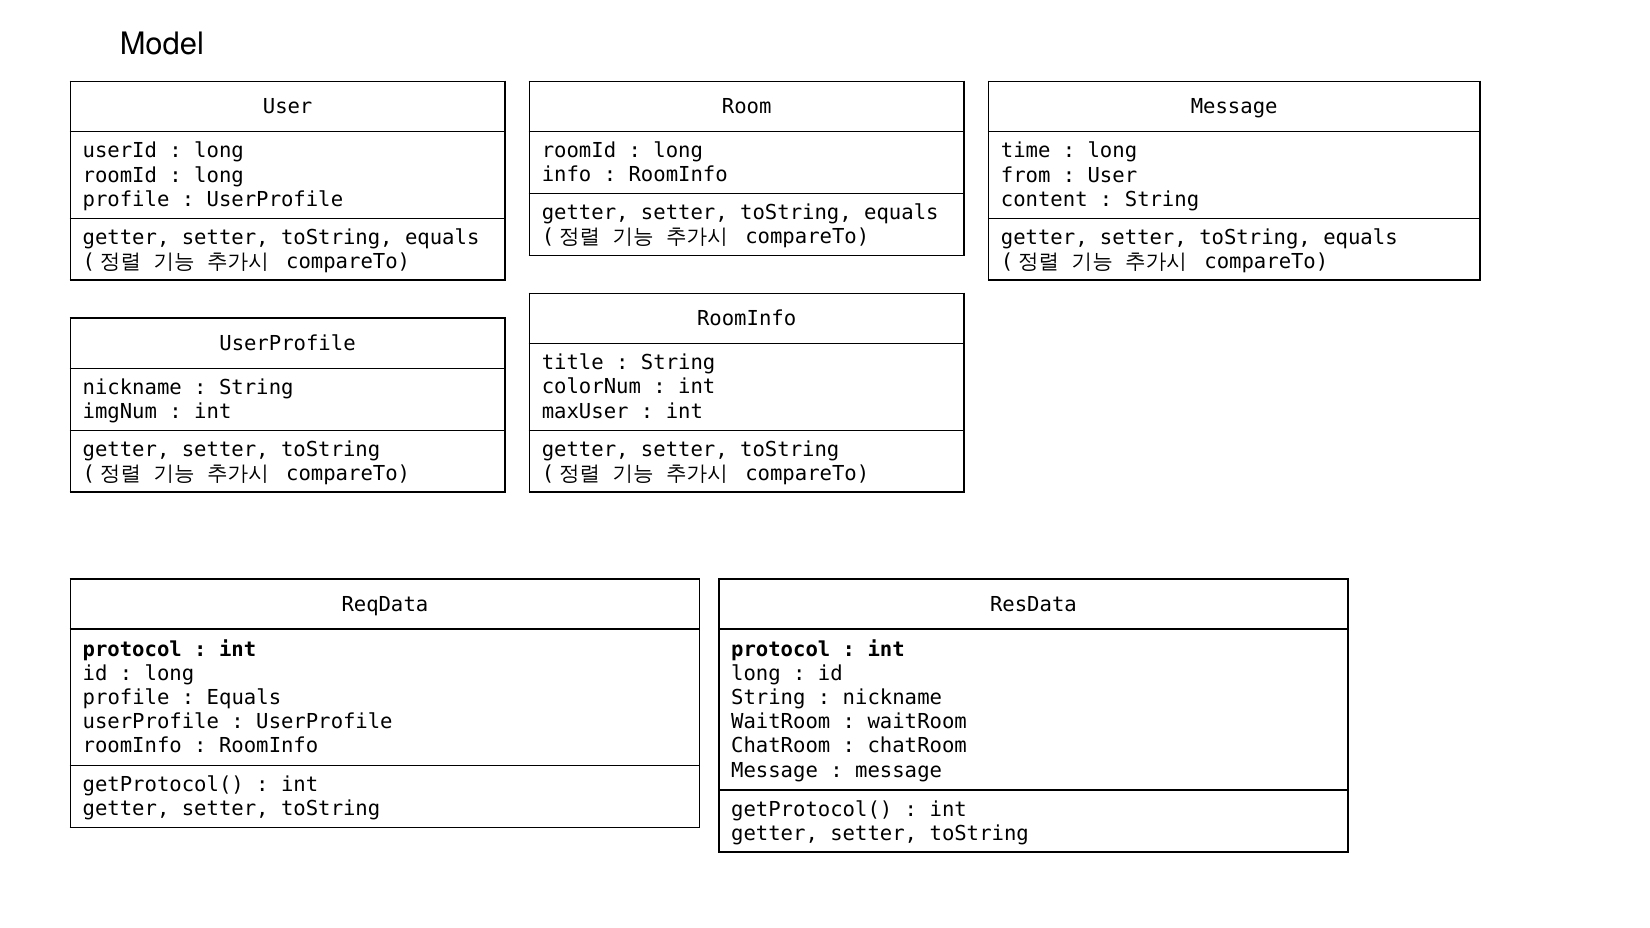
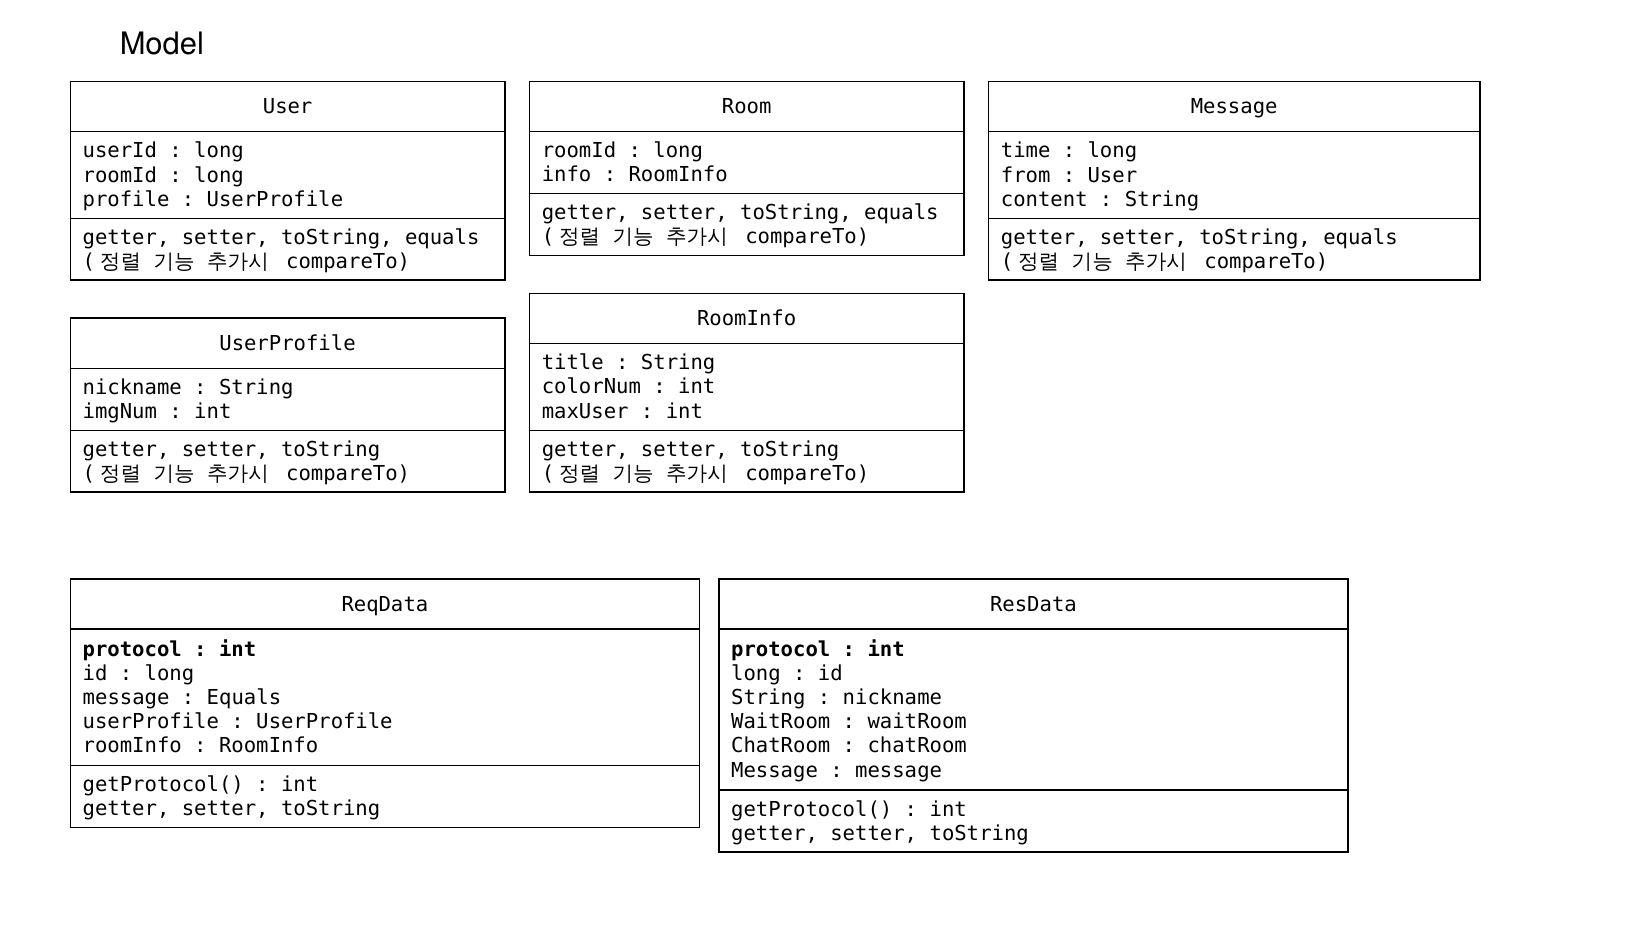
profile: profile -> message (126, 698)
